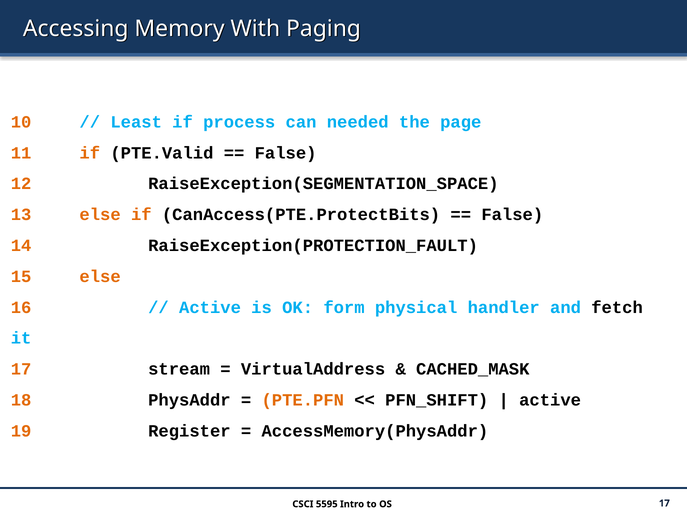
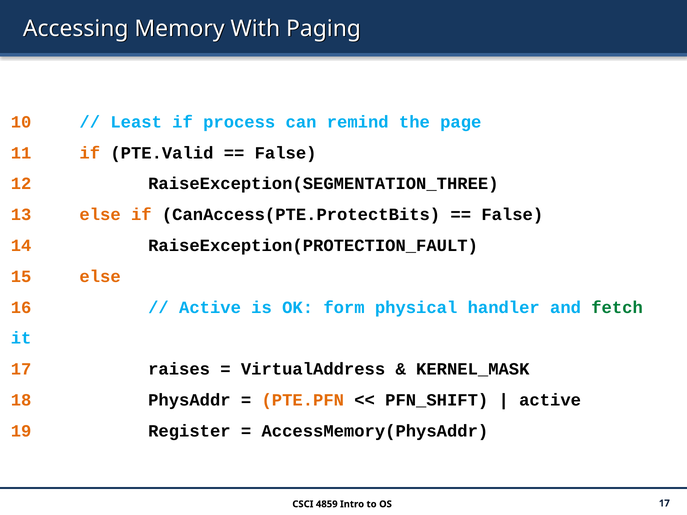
needed: needed -> remind (358, 122)
RaiseException(SEGMENTATION_SPACE: RaiseException(SEGMENTATION_SPACE -> RaiseException(SEGMENTATION_THREE (323, 184)
fetch colour: black -> green (617, 308)
stream: stream -> raises (179, 369)
CACHED_MASK: CACHED_MASK -> KERNEL_MASK (473, 369)
5595: 5595 -> 4859 (327, 504)
